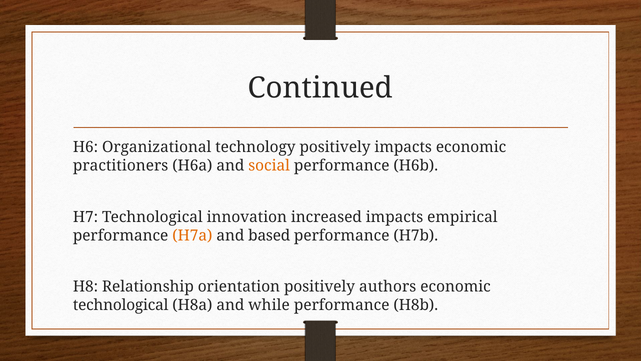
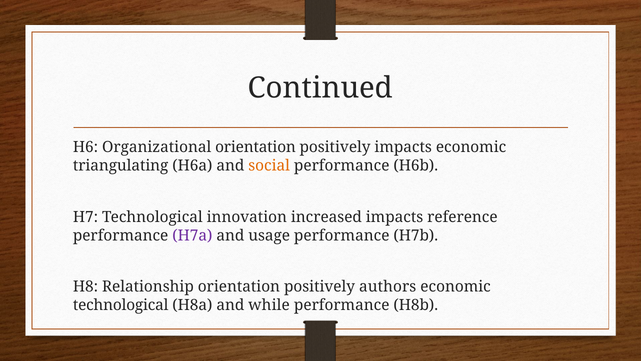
Organizational technology: technology -> orientation (256, 147)
practitioners: practitioners -> triangulating (121, 166)
empirical: empirical -> reference (462, 217)
H7a colour: orange -> purple (192, 235)
based: based -> usage (269, 235)
